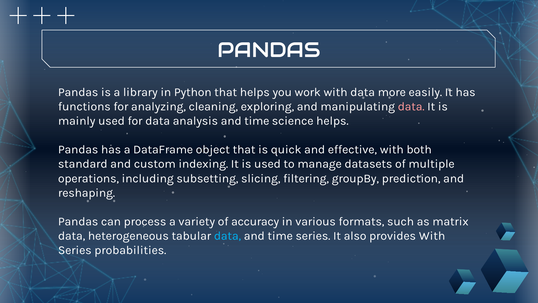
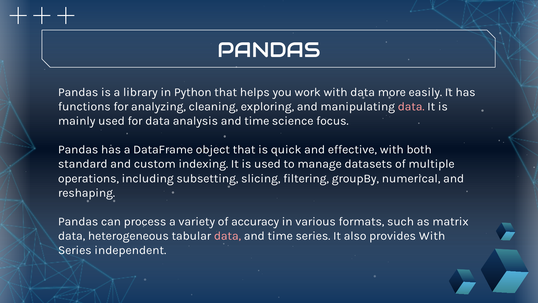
science helps: helps -> focus (332, 121)
prediction: prediction -> numerical (411, 178)
data colour: light blue -> pink (228, 236)
probabilities: probabilities -> independent (130, 250)
